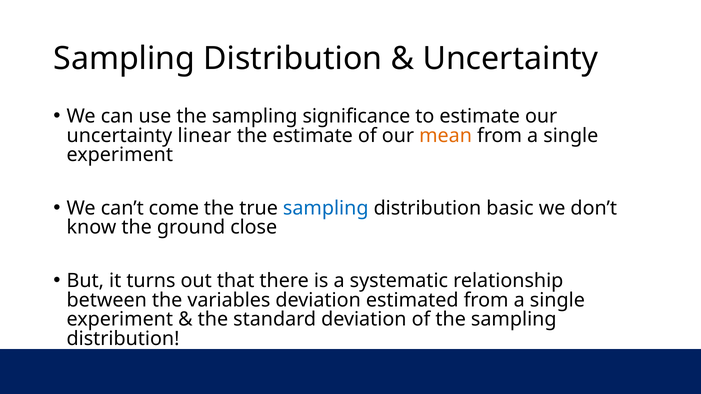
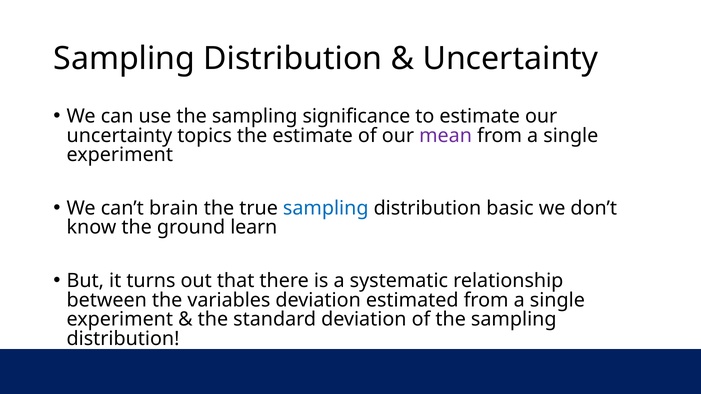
linear: linear -> topics (205, 136)
mean colour: orange -> purple (446, 136)
come: come -> brain (174, 208)
close: close -> learn (254, 228)
